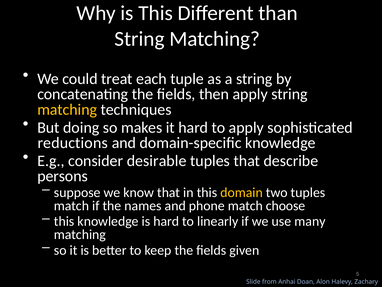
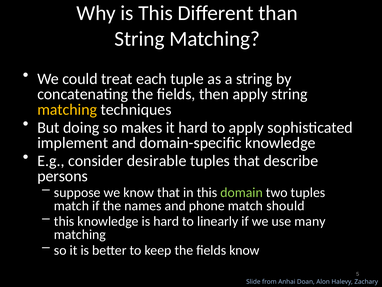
reductions: reductions -> implement (73, 143)
domain colour: yellow -> light green (242, 192)
choose: choose -> should (285, 205)
fields given: given -> know (244, 250)
